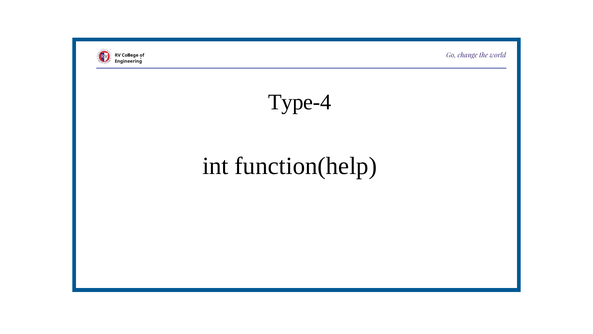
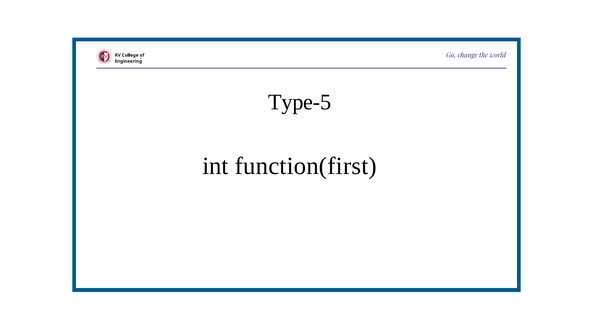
Type-4: Type-4 -> Type-5 (300, 102)
function(help: function(help -> function(first (306, 166)
